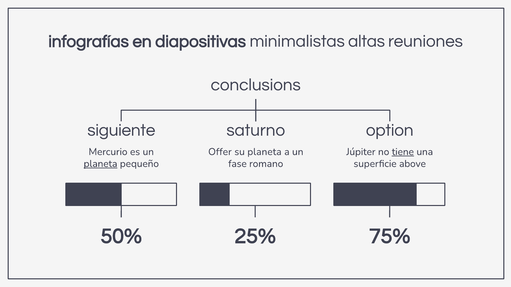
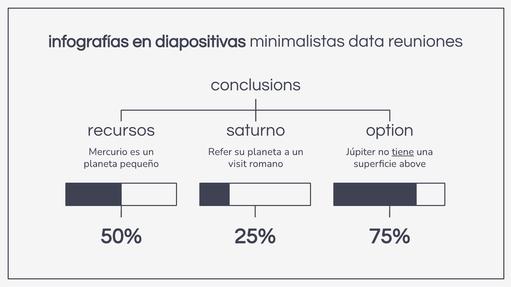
altas: altas -> data (366, 41)
siguiente: siguiente -> recursos (121, 130)
Offer: Offer -> Refer (220, 152)
planeta underline: present -> none (100, 164)
fase: fase -> visit (237, 164)
